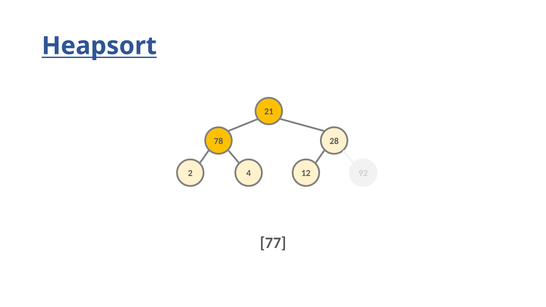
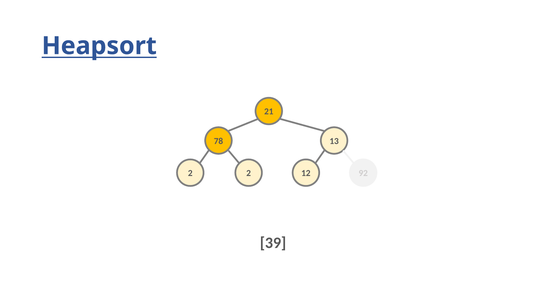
28: 28 -> 13 (334, 141)
2 4: 4 -> 2 (249, 173)
77: 77 -> 39 (273, 243)
